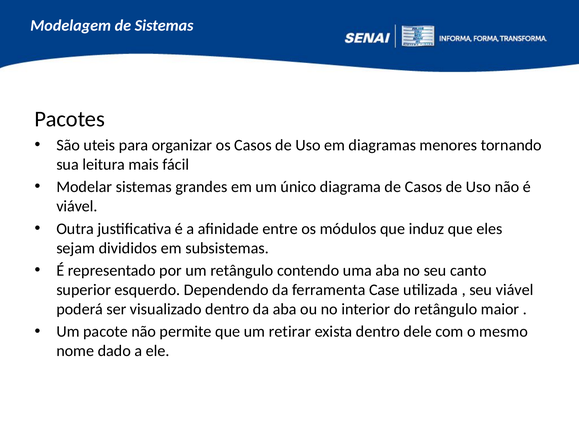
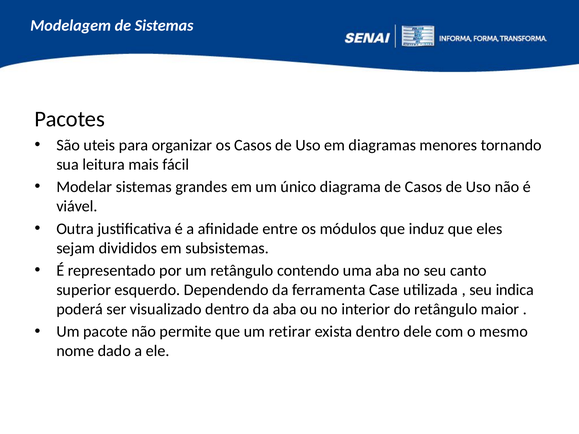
seu viável: viável -> indica (515, 290)
